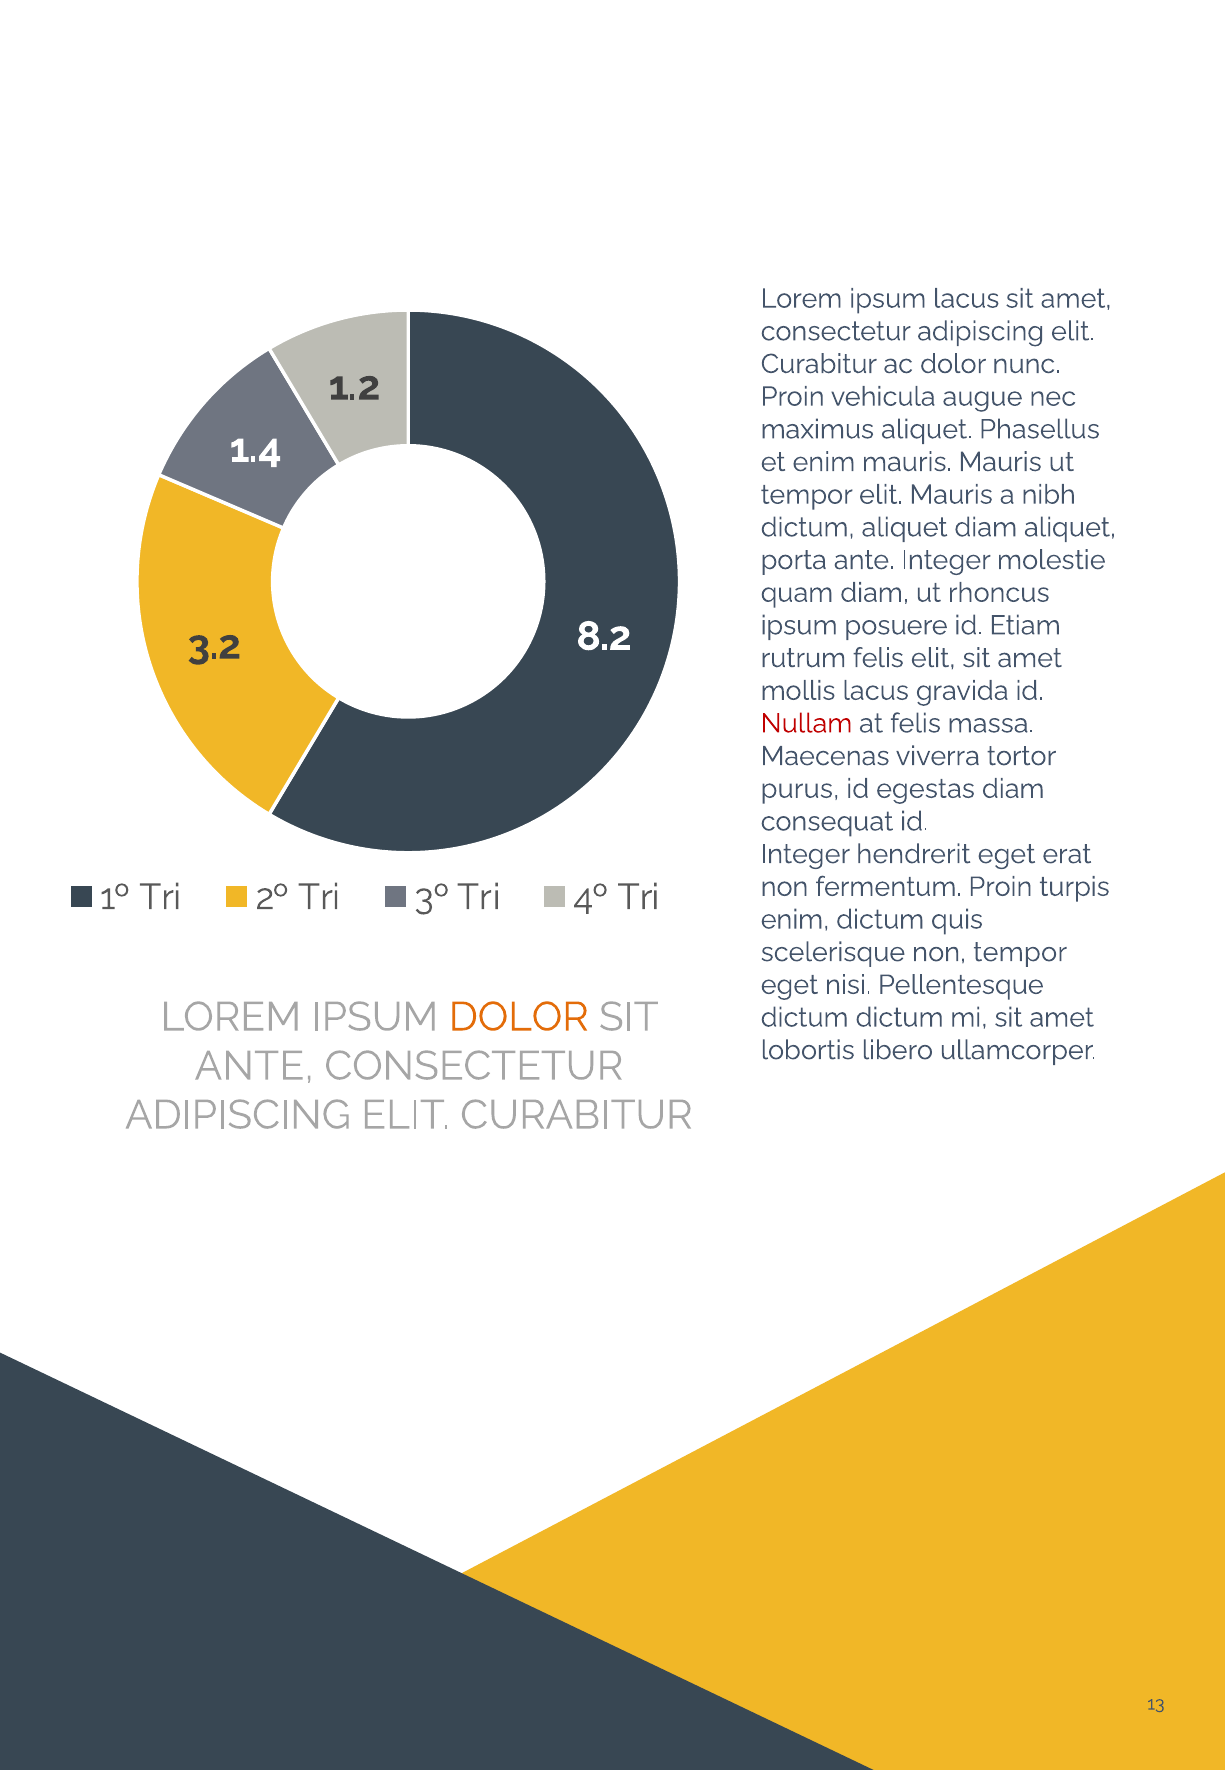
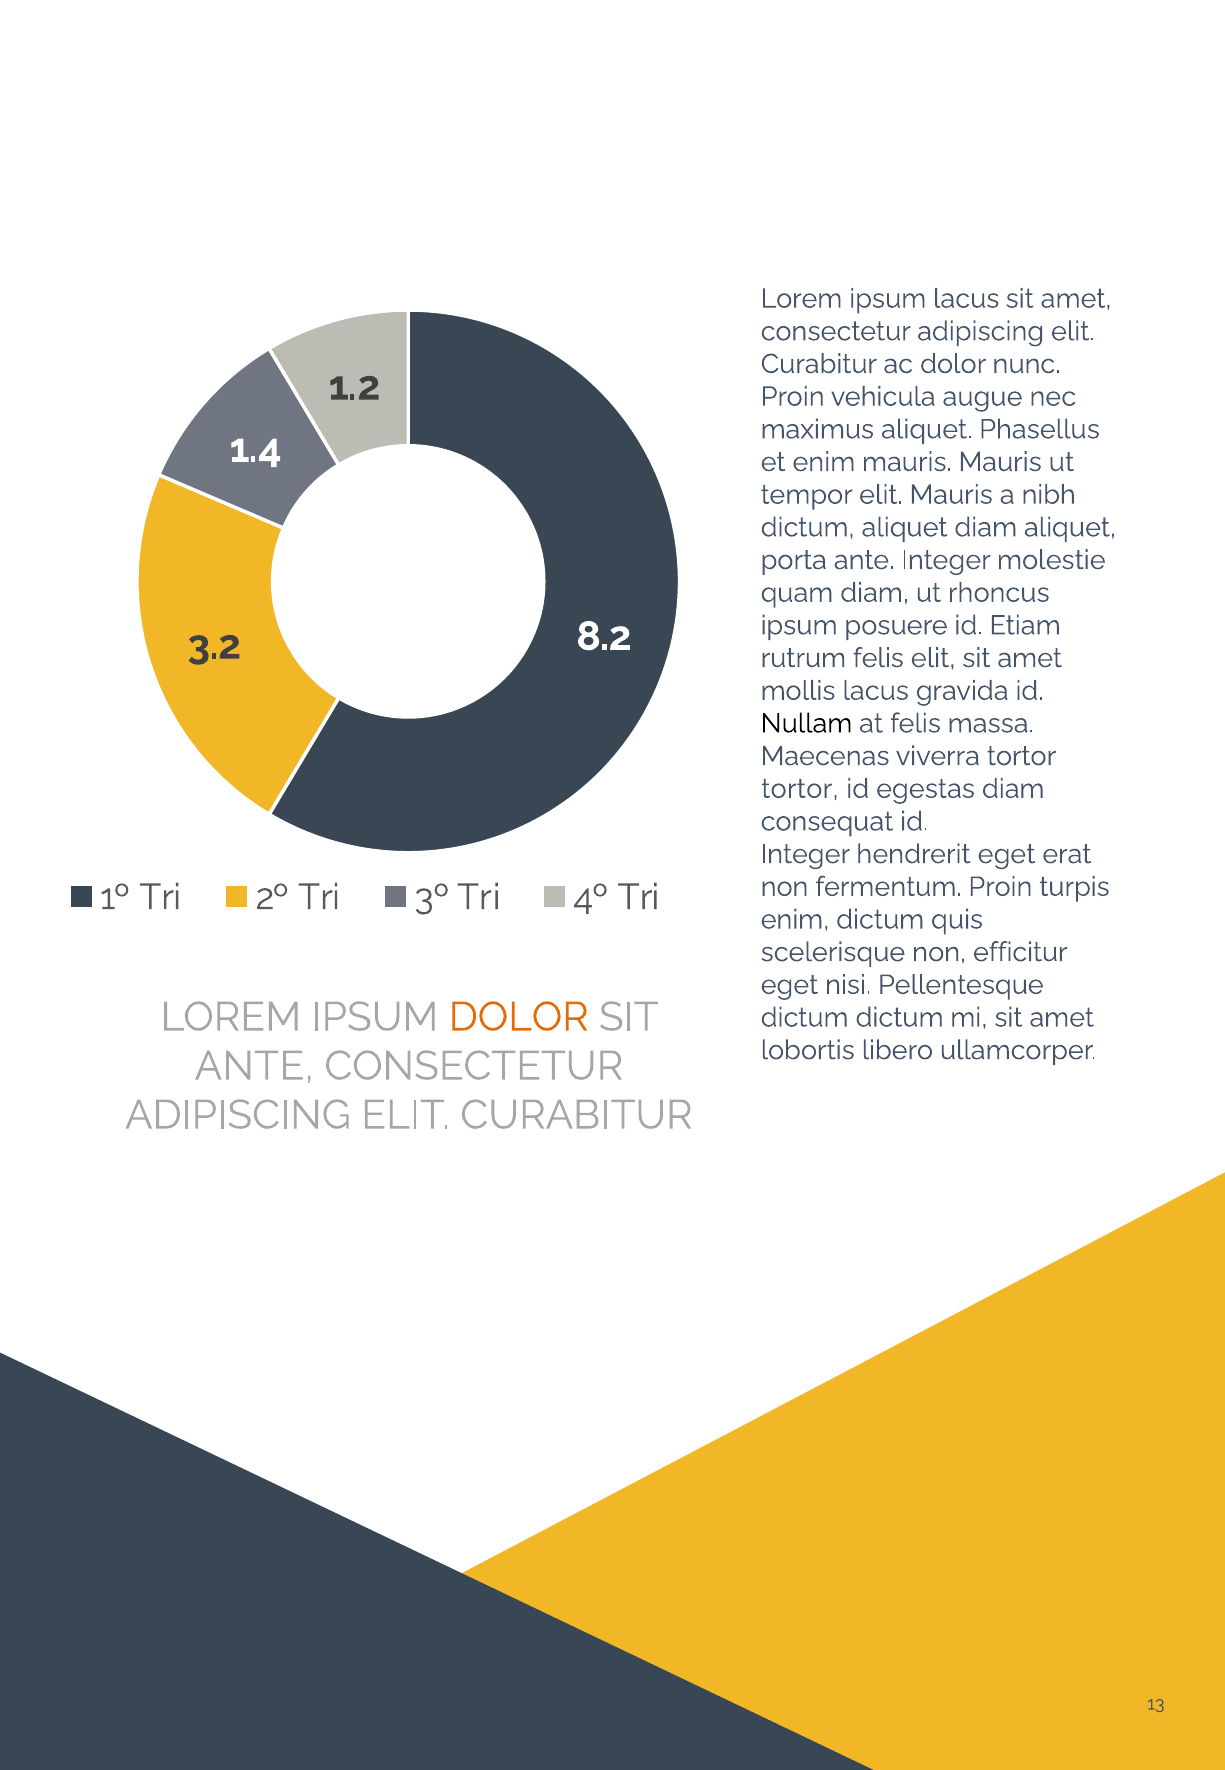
Nullam colour: red -> black (806, 723)
purus: purus -> tortor (800, 789)
non tempor: tempor -> efficitur (1020, 952)
